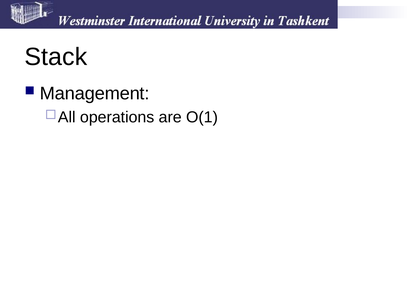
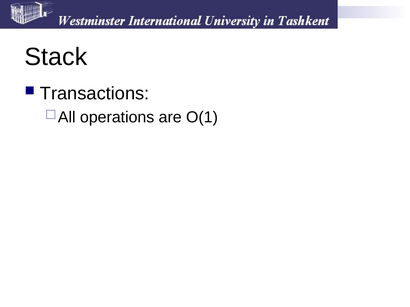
Management: Management -> Transactions (95, 94)
